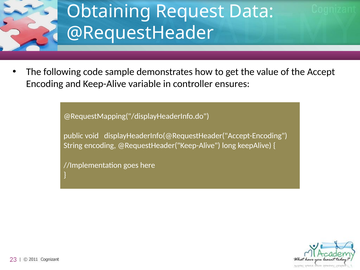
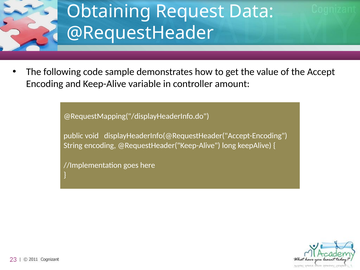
ensures: ensures -> amount (232, 84)
